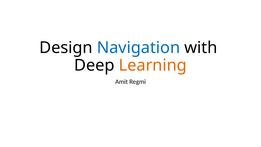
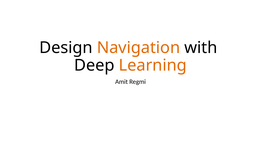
Navigation colour: blue -> orange (138, 48)
